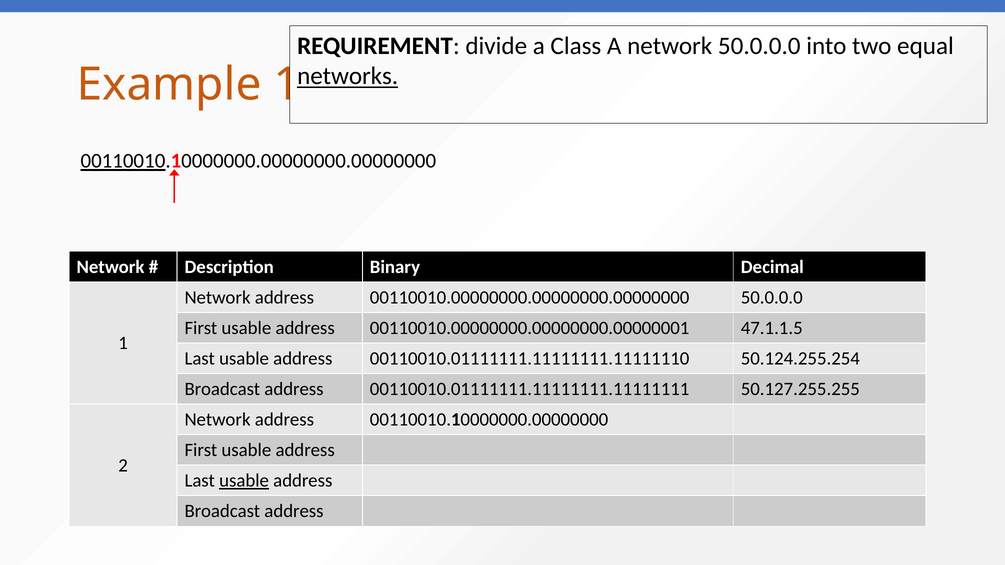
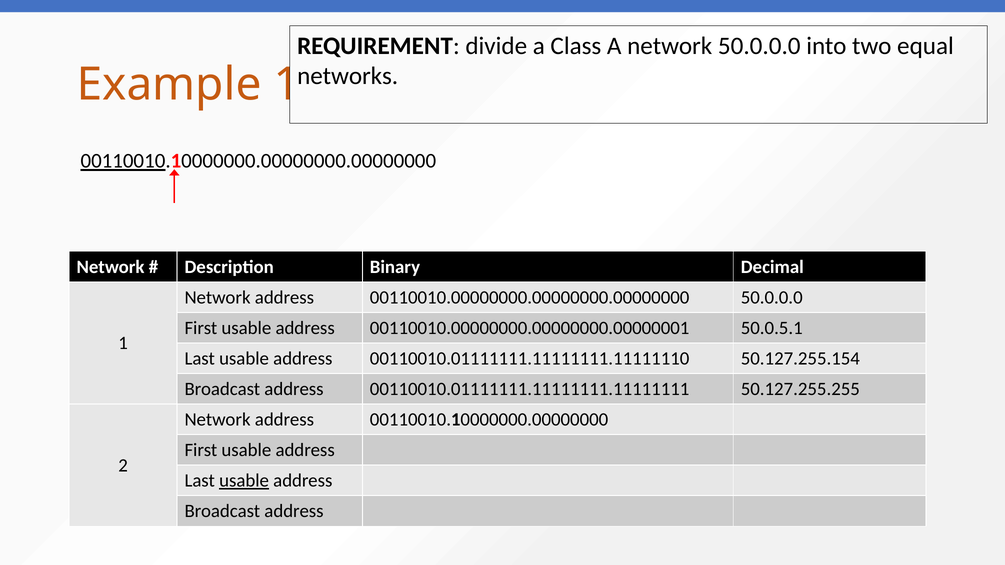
networks underline: present -> none (348, 76)
47.1.1.5: 47.1.1.5 -> 50.0.5.1 (772, 328)
50.124.255.254: 50.124.255.254 -> 50.127.255.154 (800, 359)
